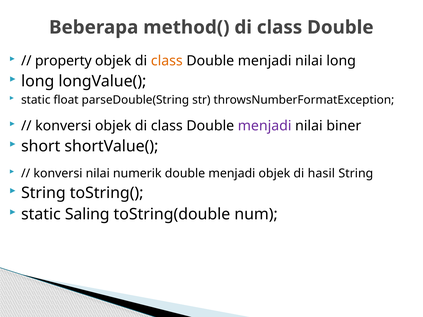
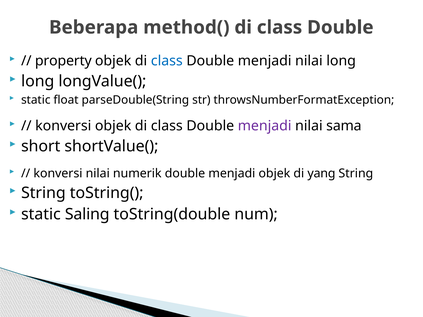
class colour: orange -> blue (167, 61)
biner: biner -> sama (344, 126)
hasil: hasil -> yang (321, 174)
